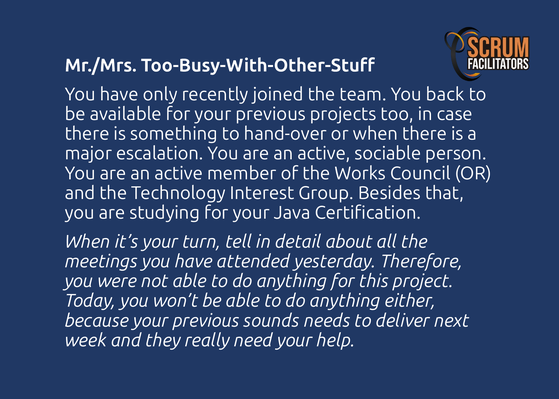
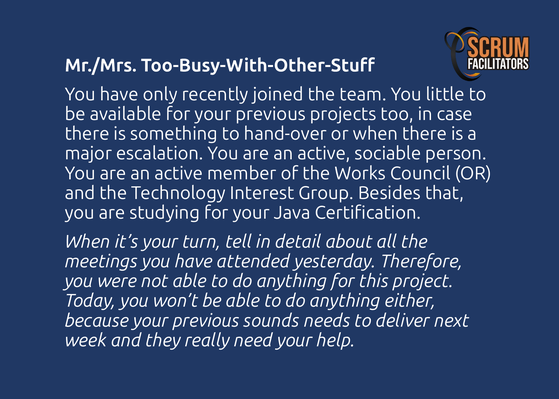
back: back -> little (445, 94)
